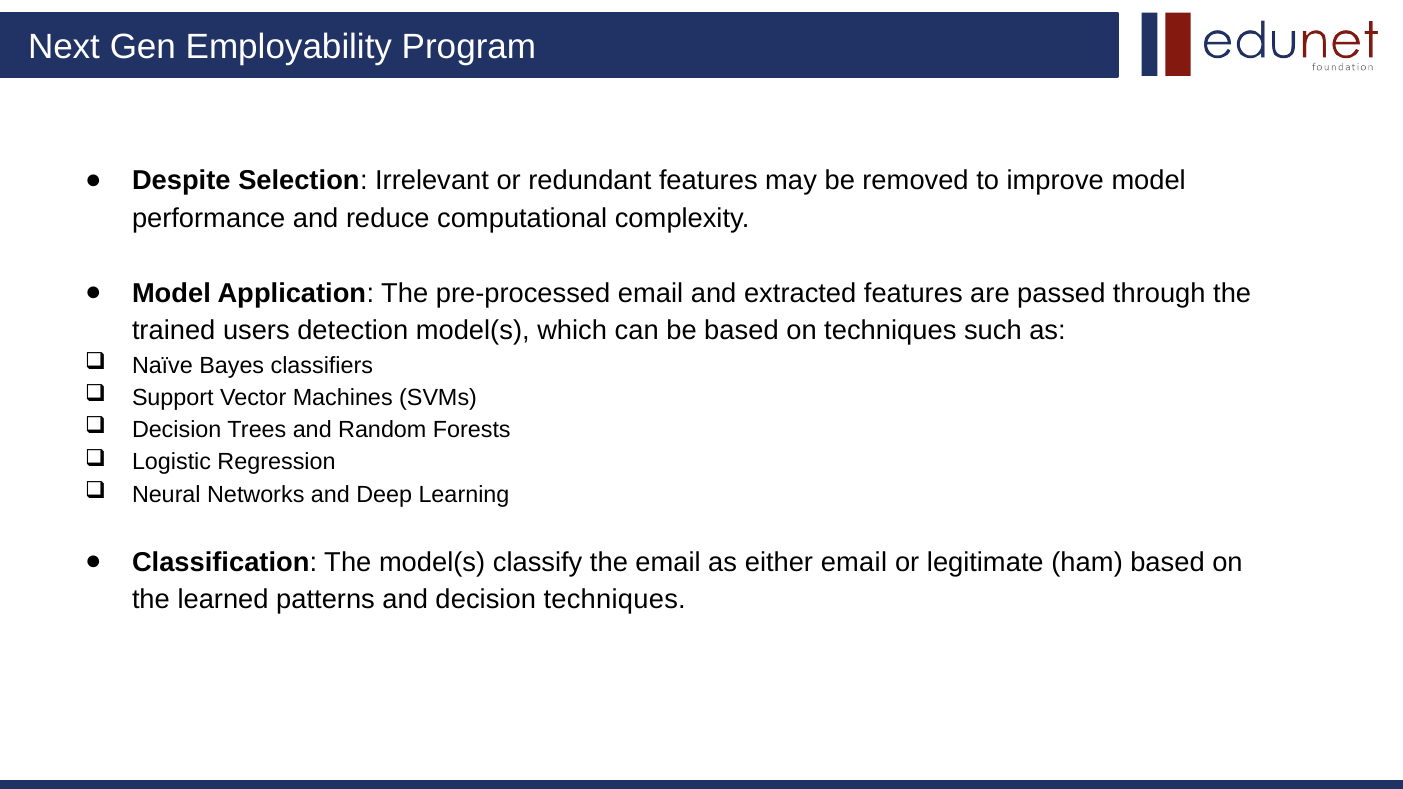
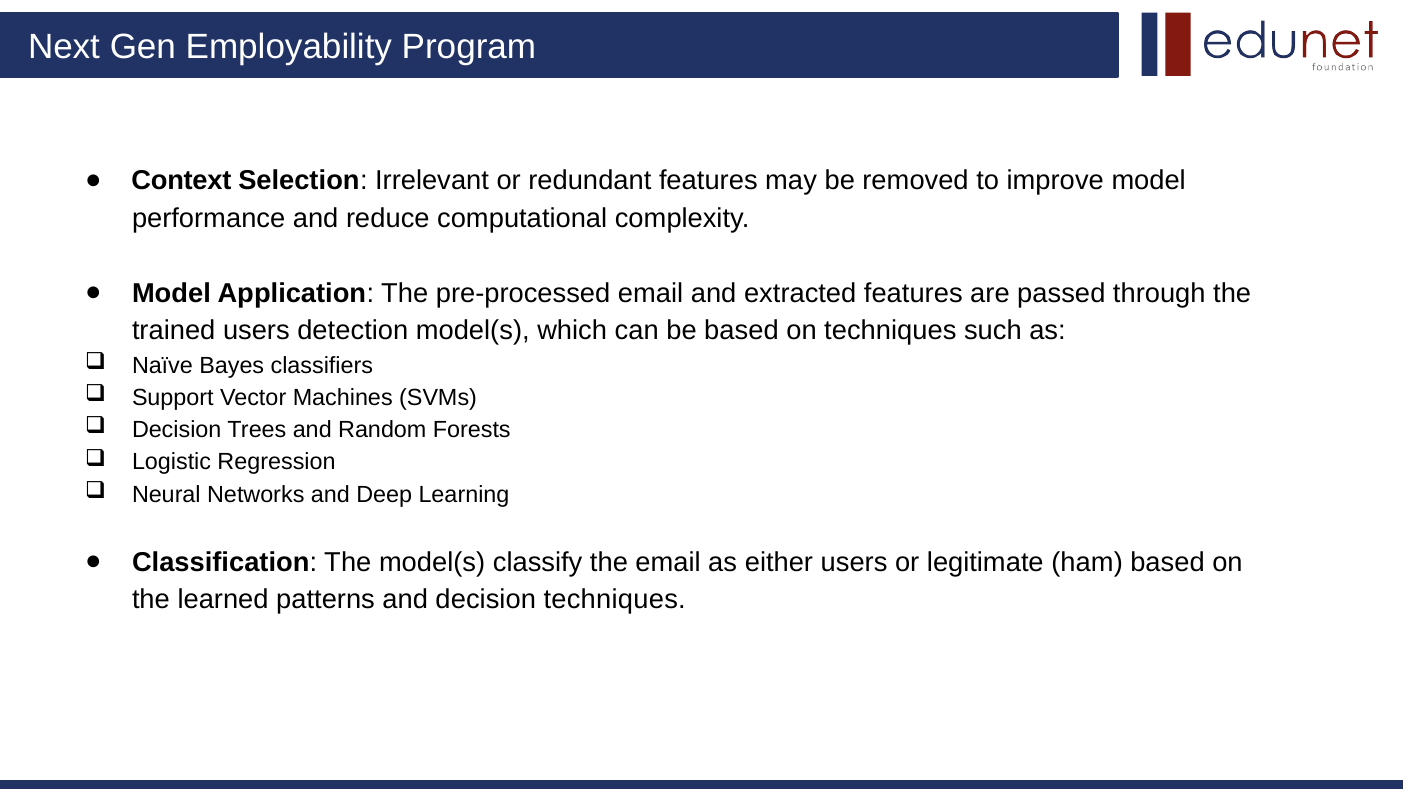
Despite: Despite -> Context (181, 181)
either email: email -> users (854, 562)
